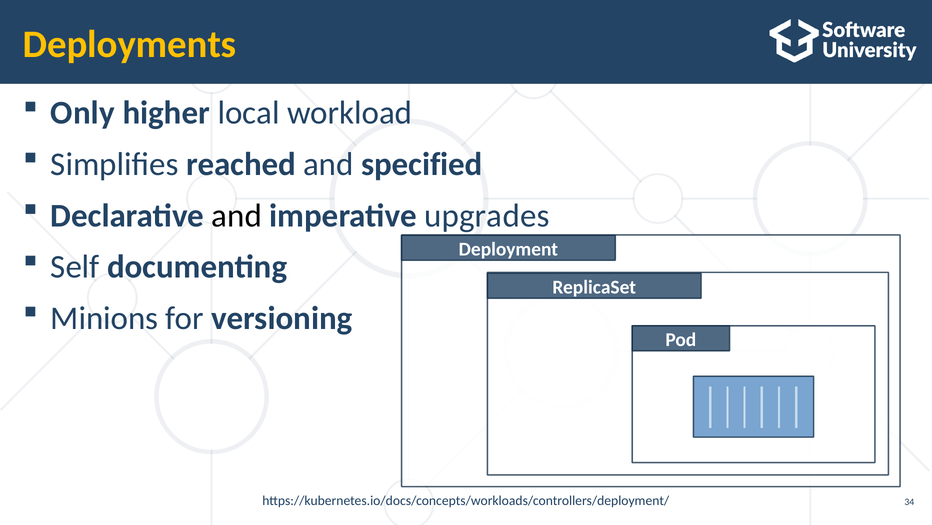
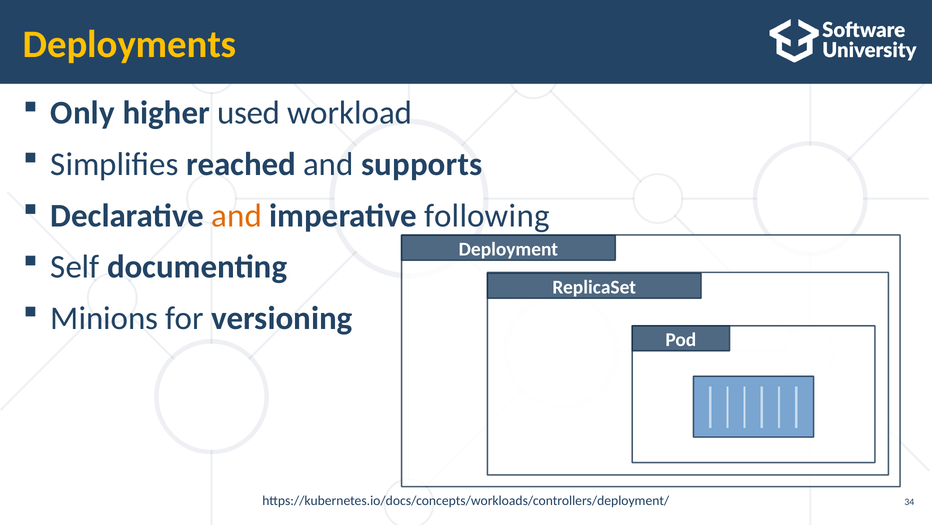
local: local -> used (249, 113)
specified: specified -> supports (422, 164)
and colour: black -> orange (237, 215)
upgrades: upgrades -> following (487, 215)
